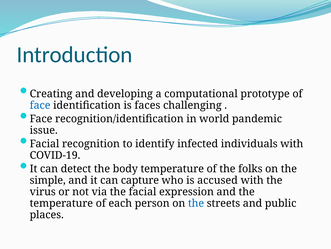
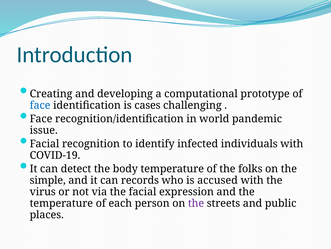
faces: faces -> cases (147, 105)
capture: capture -> records (140, 180)
the colour: blue -> purple (196, 203)
